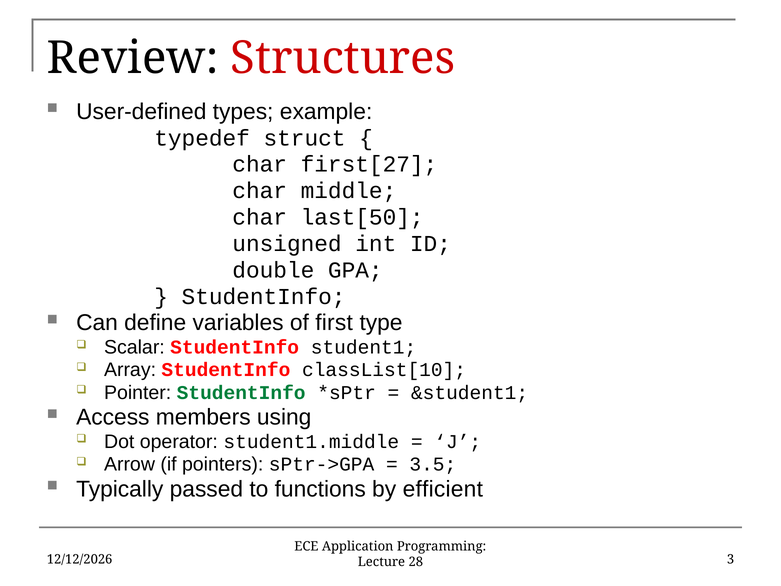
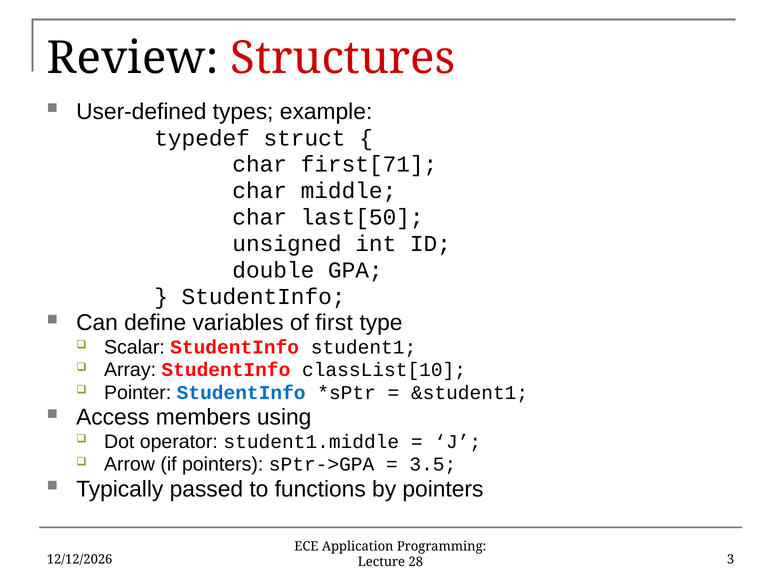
first[27: first[27 -> first[71 (369, 164)
StudentInfo colour: green -> blue (241, 392)
by efficient: efficient -> pointers (443, 489)
